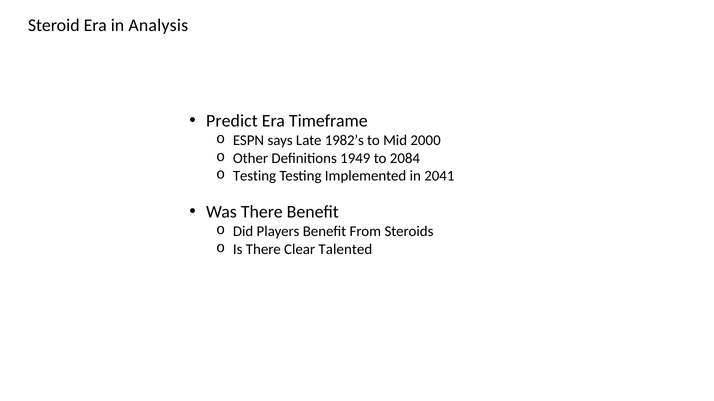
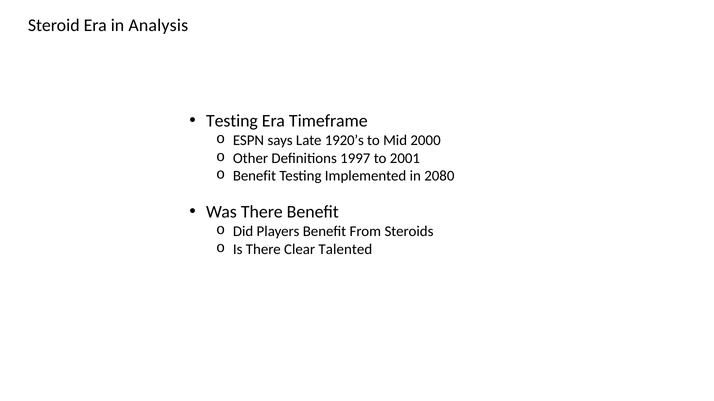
Predict: Predict -> Testing (232, 121)
1982’s: 1982’s -> 1920’s (344, 141)
1949: 1949 -> 1997 (355, 158)
2084: 2084 -> 2001 (405, 158)
Testing: Testing -> Benefit (254, 176)
2041: 2041 -> 2080 (439, 176)
